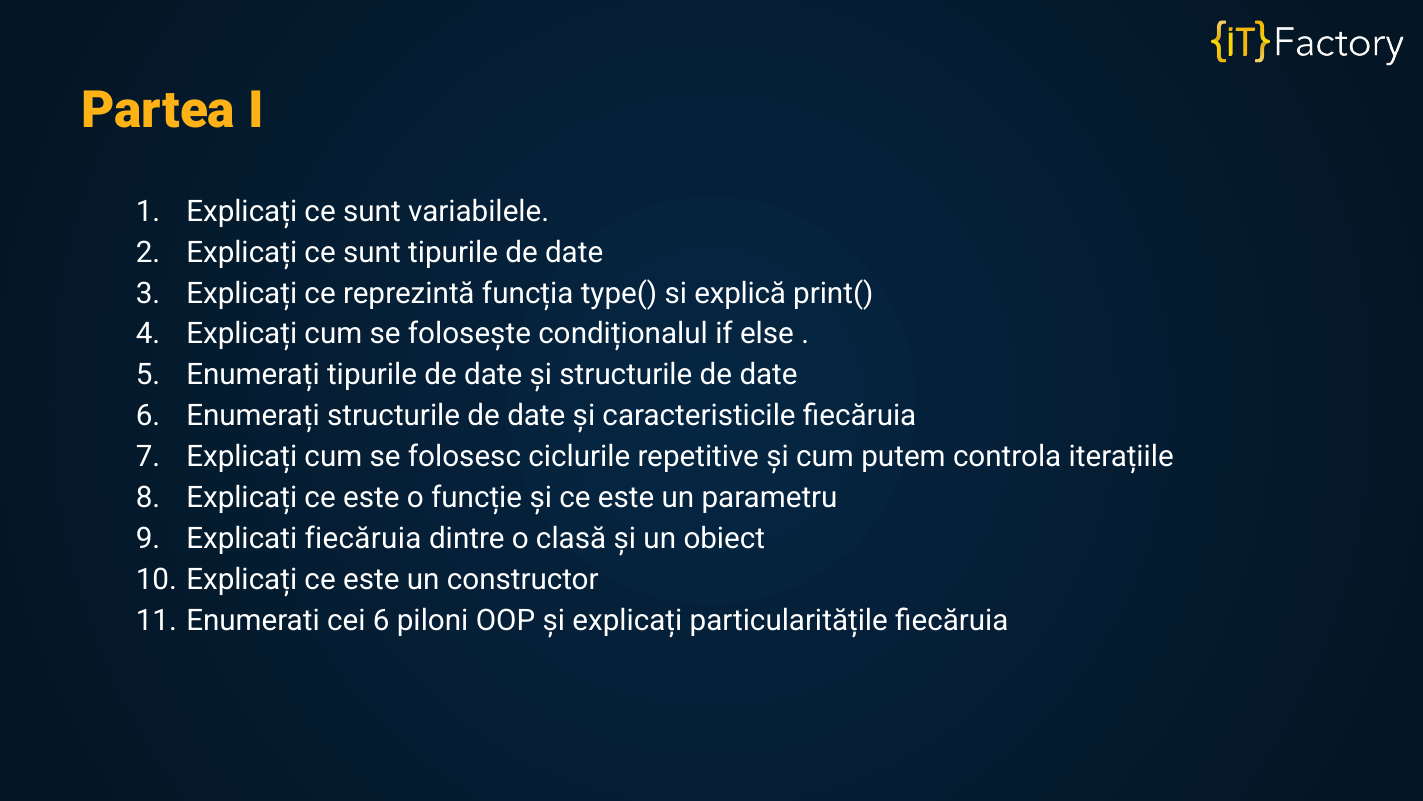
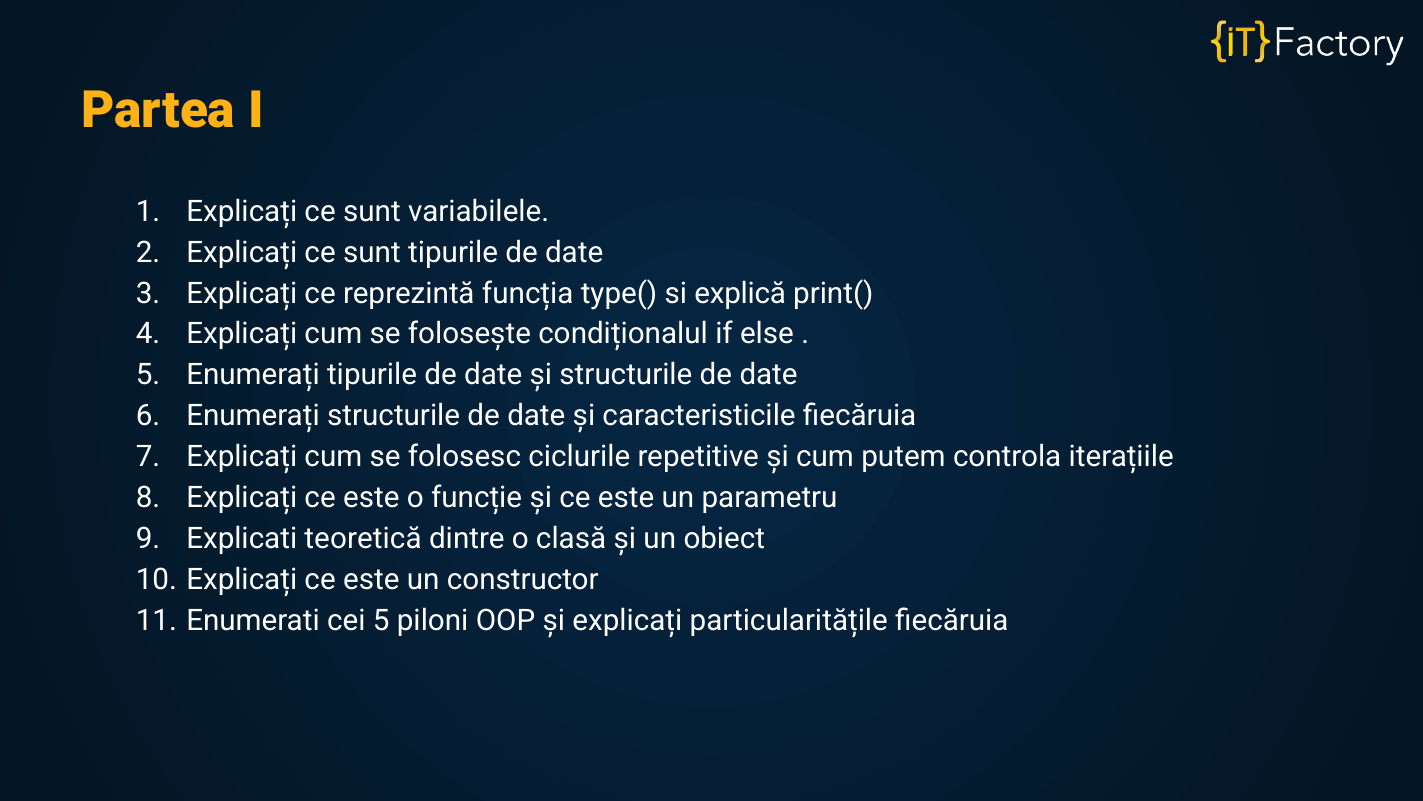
Explicati fiecăruia: fiecăruia -> teoretică (363, 538)
cei 6: 6 -> 5 (381, 620)
